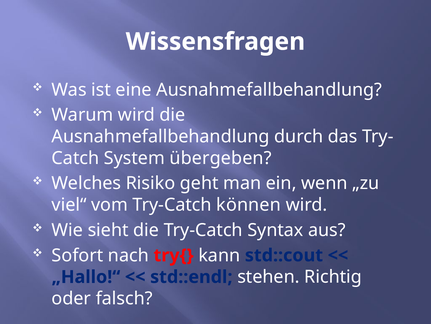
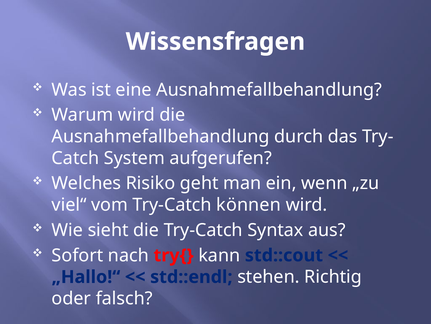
übergeben: übergeben -> aufgerufen (221, 158)
